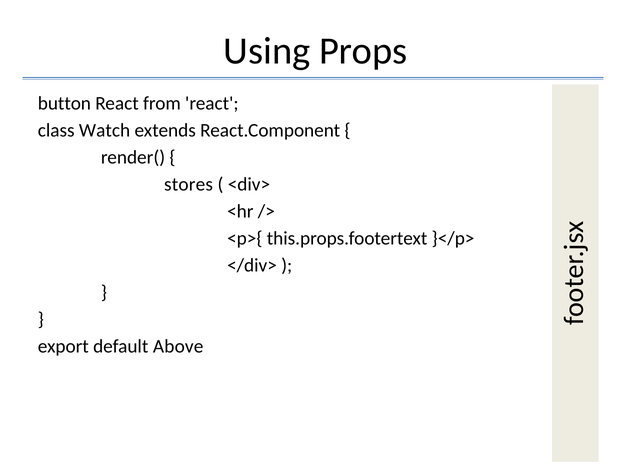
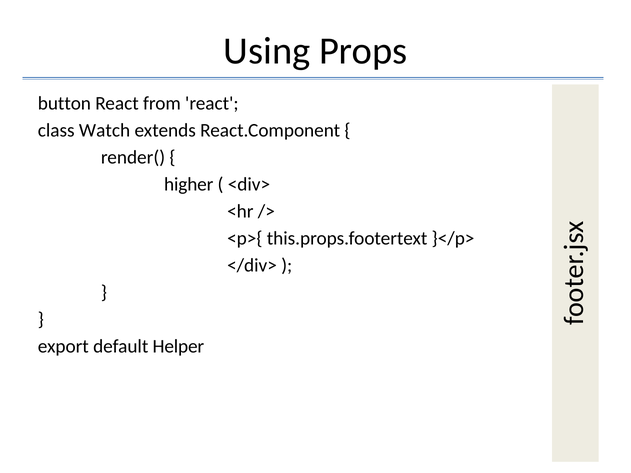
stores: stores -> higher (189, 185)
Above: Above -> Helper (178, 346)
